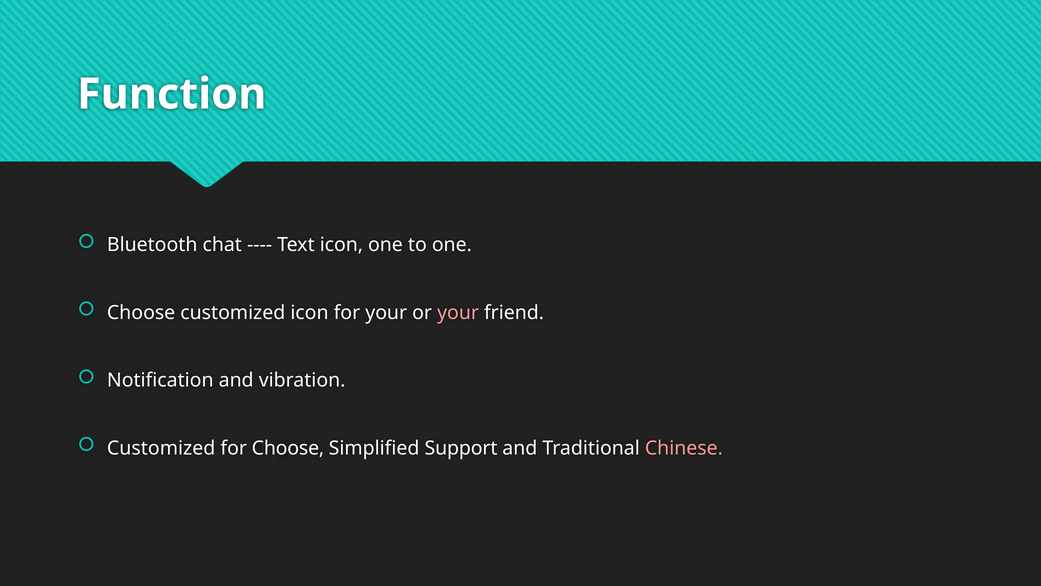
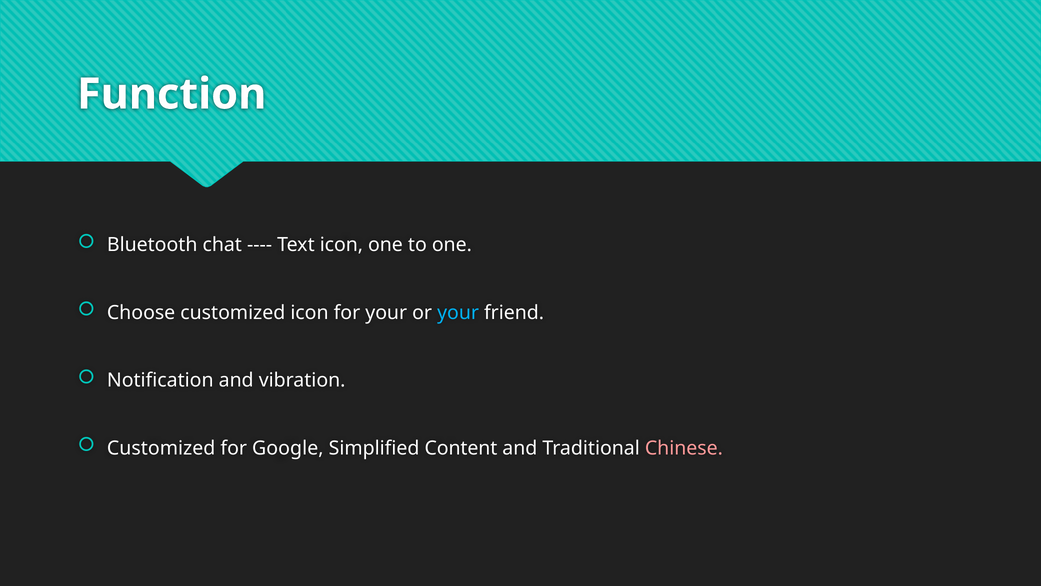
your colour: pink -> light blue (458, 312)
for Choose: Choose -> Google (288, 448)
Support: Support -> Content (461, 448)
